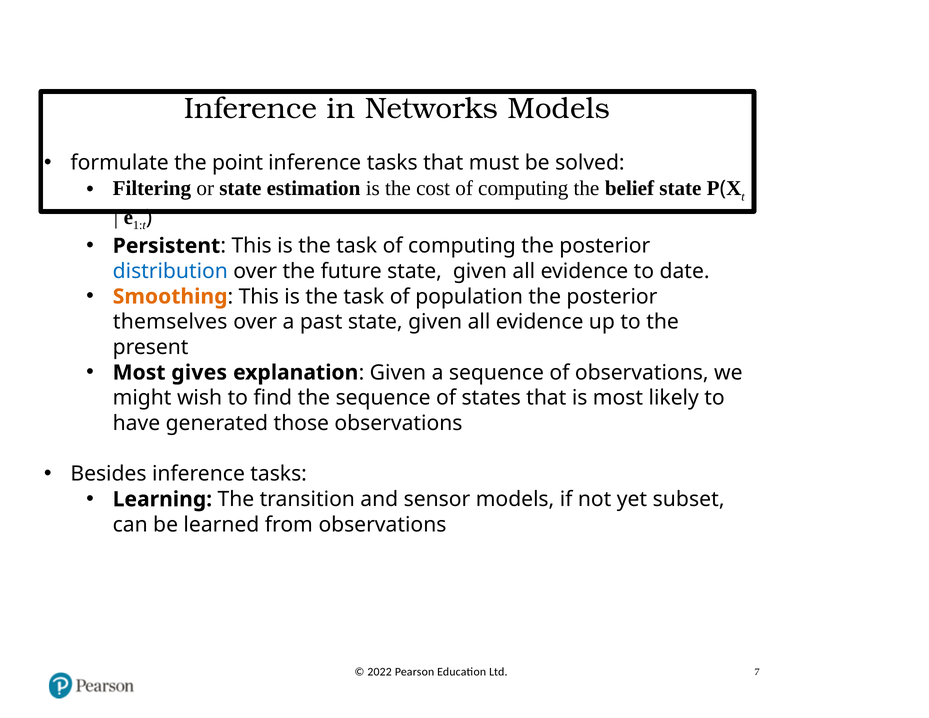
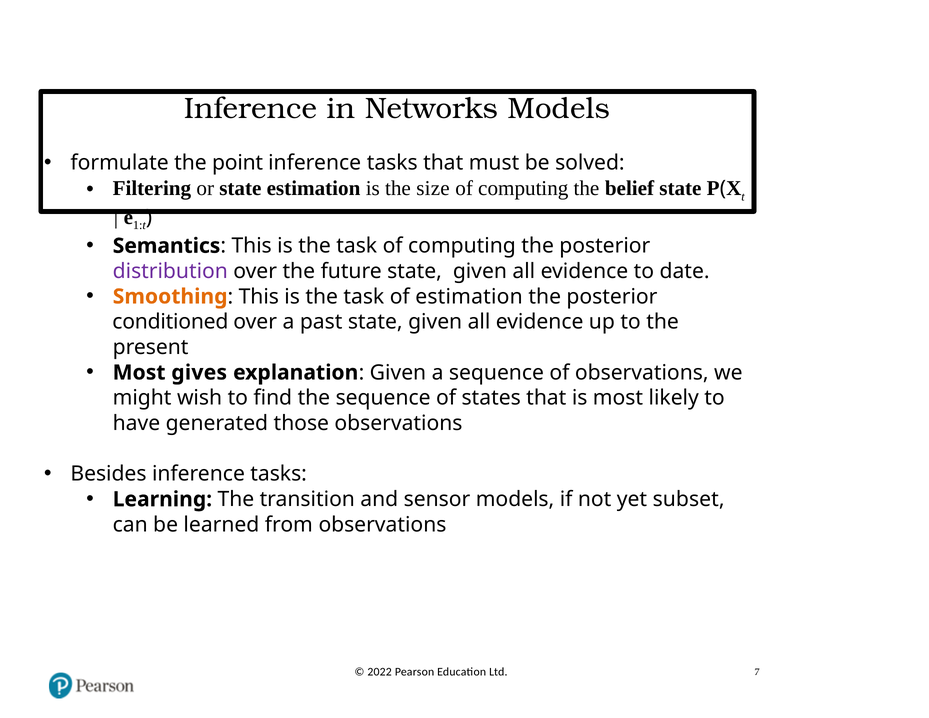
cost: cost -> size (433, 188)
Persistent: Persistent -> Semantics (167, 246)
distribution colour: blue -> purple (170, 271)
of population: population -> estimation (469, 297)
themselves: themselves -> conditioned (170, 322)
